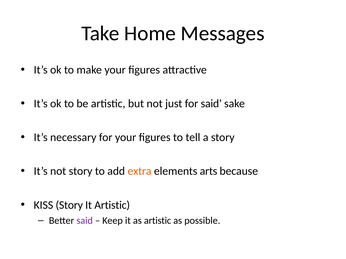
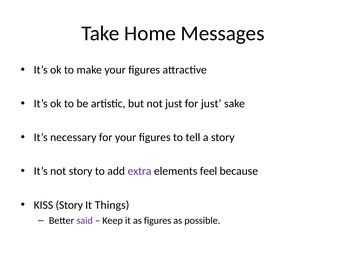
for said: said -> just (211, 104)
extra colour: orange -> purple (140, 172)
arts: arts -> feel (209, 172)
It Artistic: Artistic -> Things (112, 205)
as artistic: artistic -> figures (158, 221)
